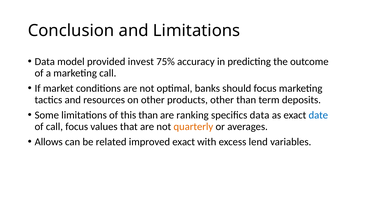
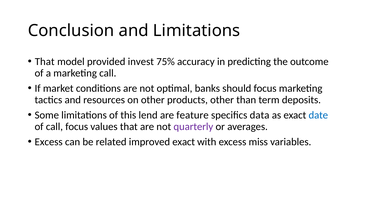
Data: Data -> That (45, 62)
this than: than -> lend (148, 115)
ranking: ranking -> feature (193, 115)
quarterly colour: orange -> purple (193, 127)
Allows: Allows -> Excess (49, 142)
lend: lend -> miss (258, 142)
